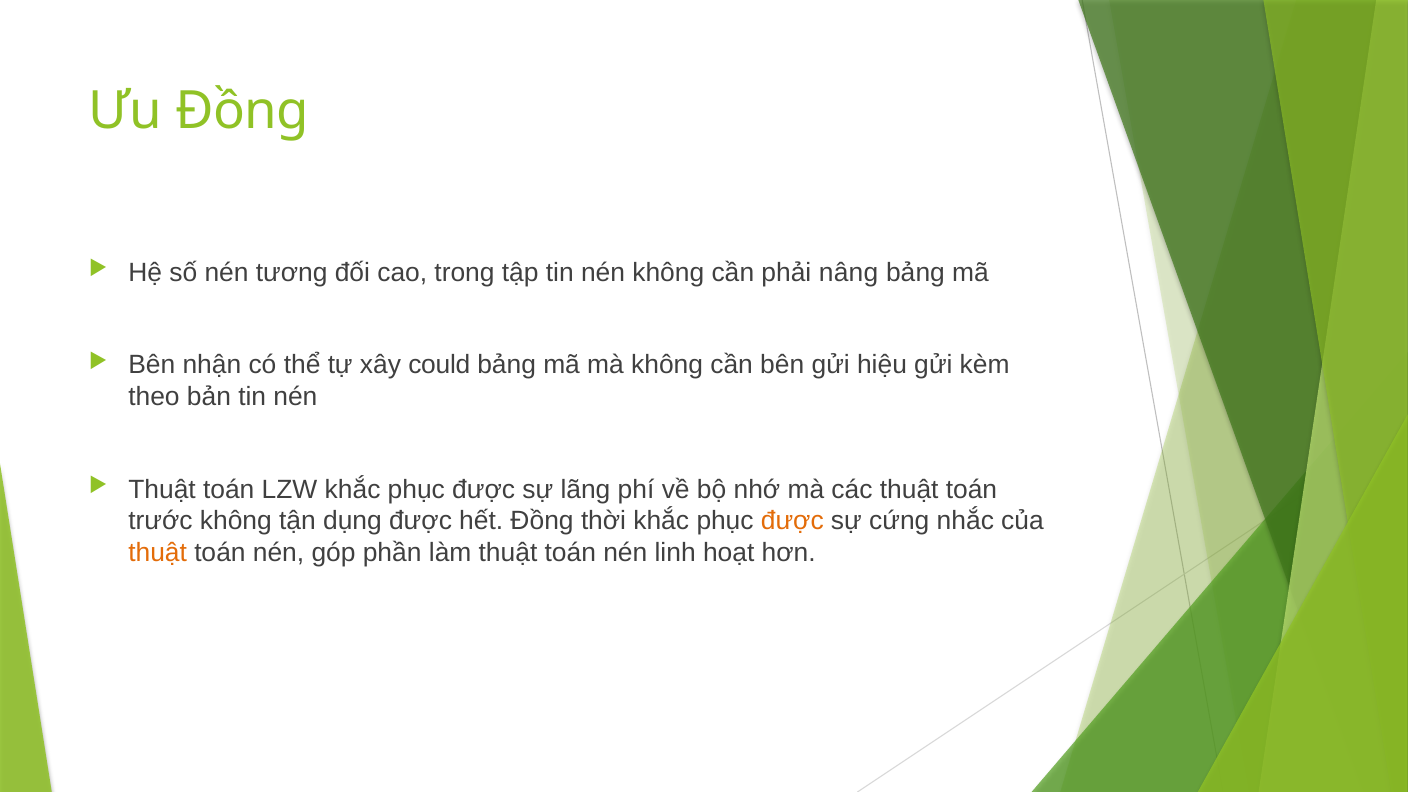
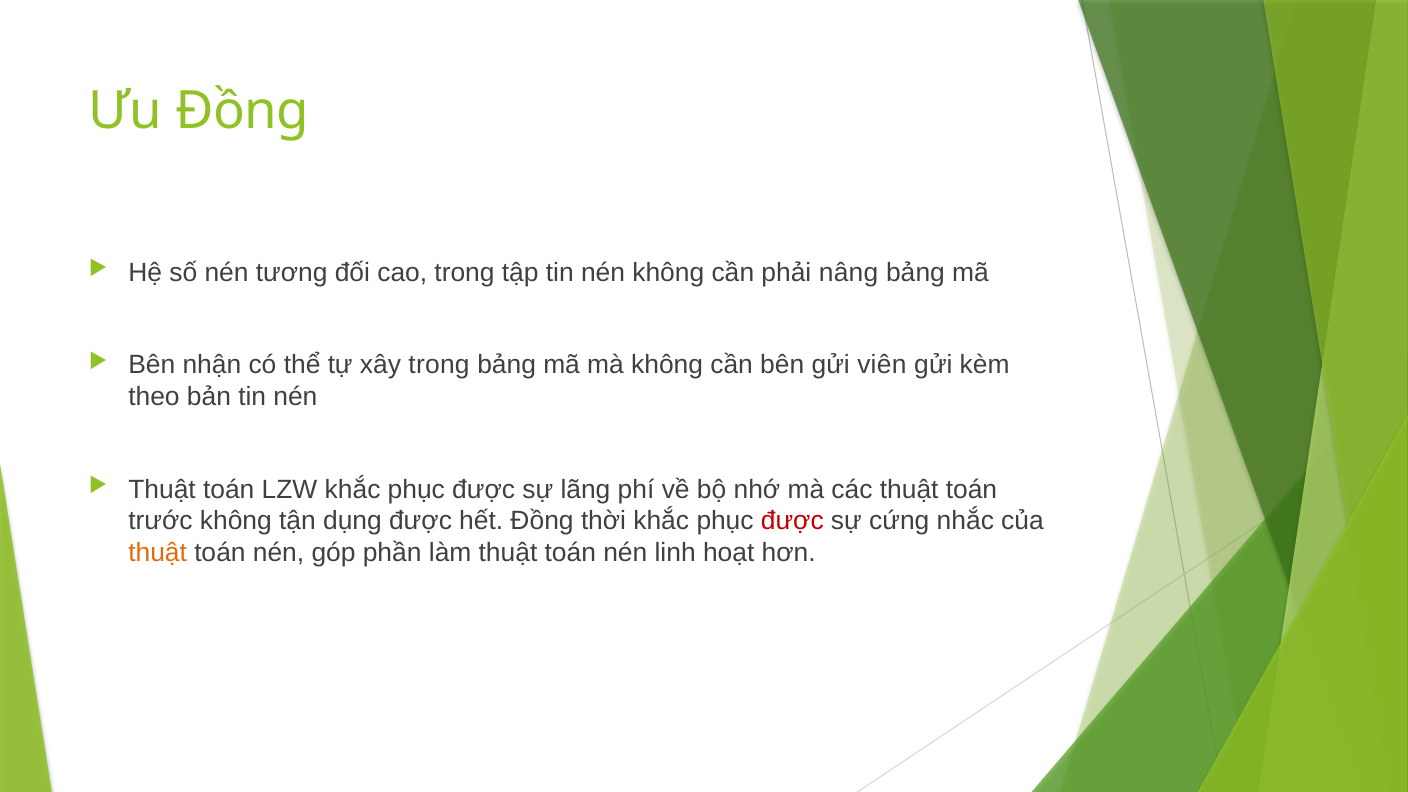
xây could: could -> trong (439, 365)
hiệu: hiệu -> viên (882, 365)
được colour: orange -> red (792, 521)
